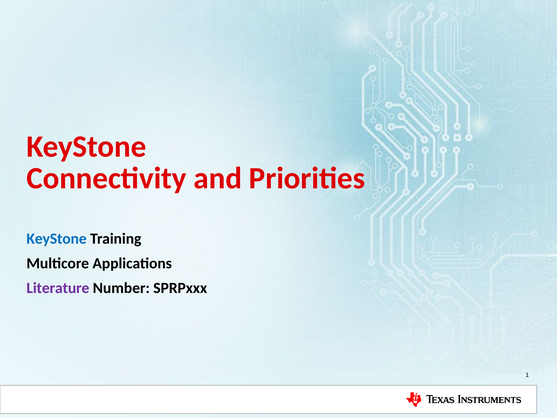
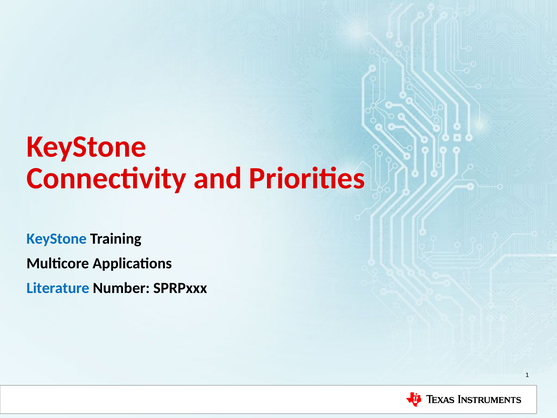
Literature colour: purple -> blue (58, 288)
